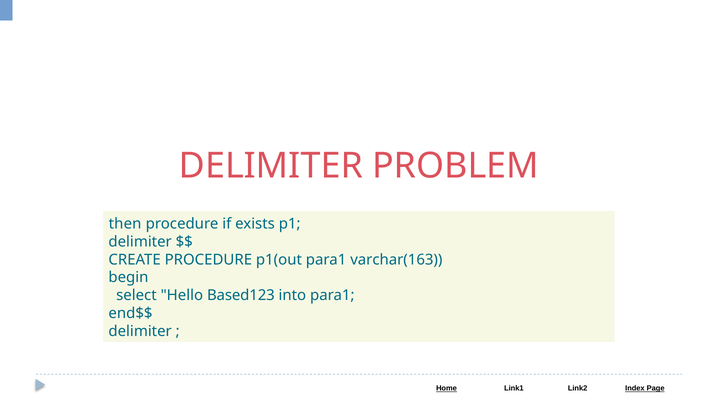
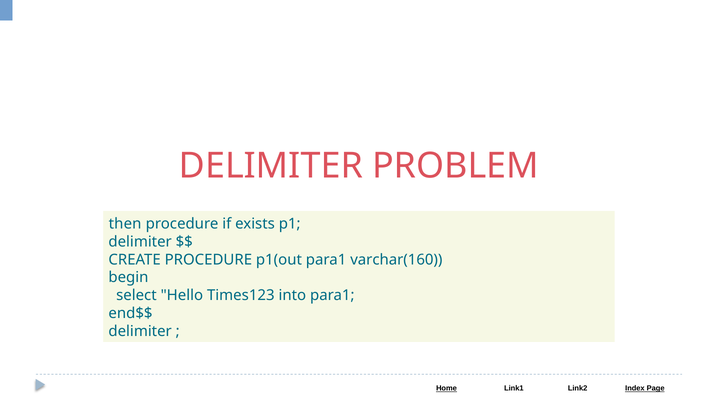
varchar(163: varchar(163 -> varchar(160 (396, 259)
Based123: Based123 -> Times123 (241, 295)
